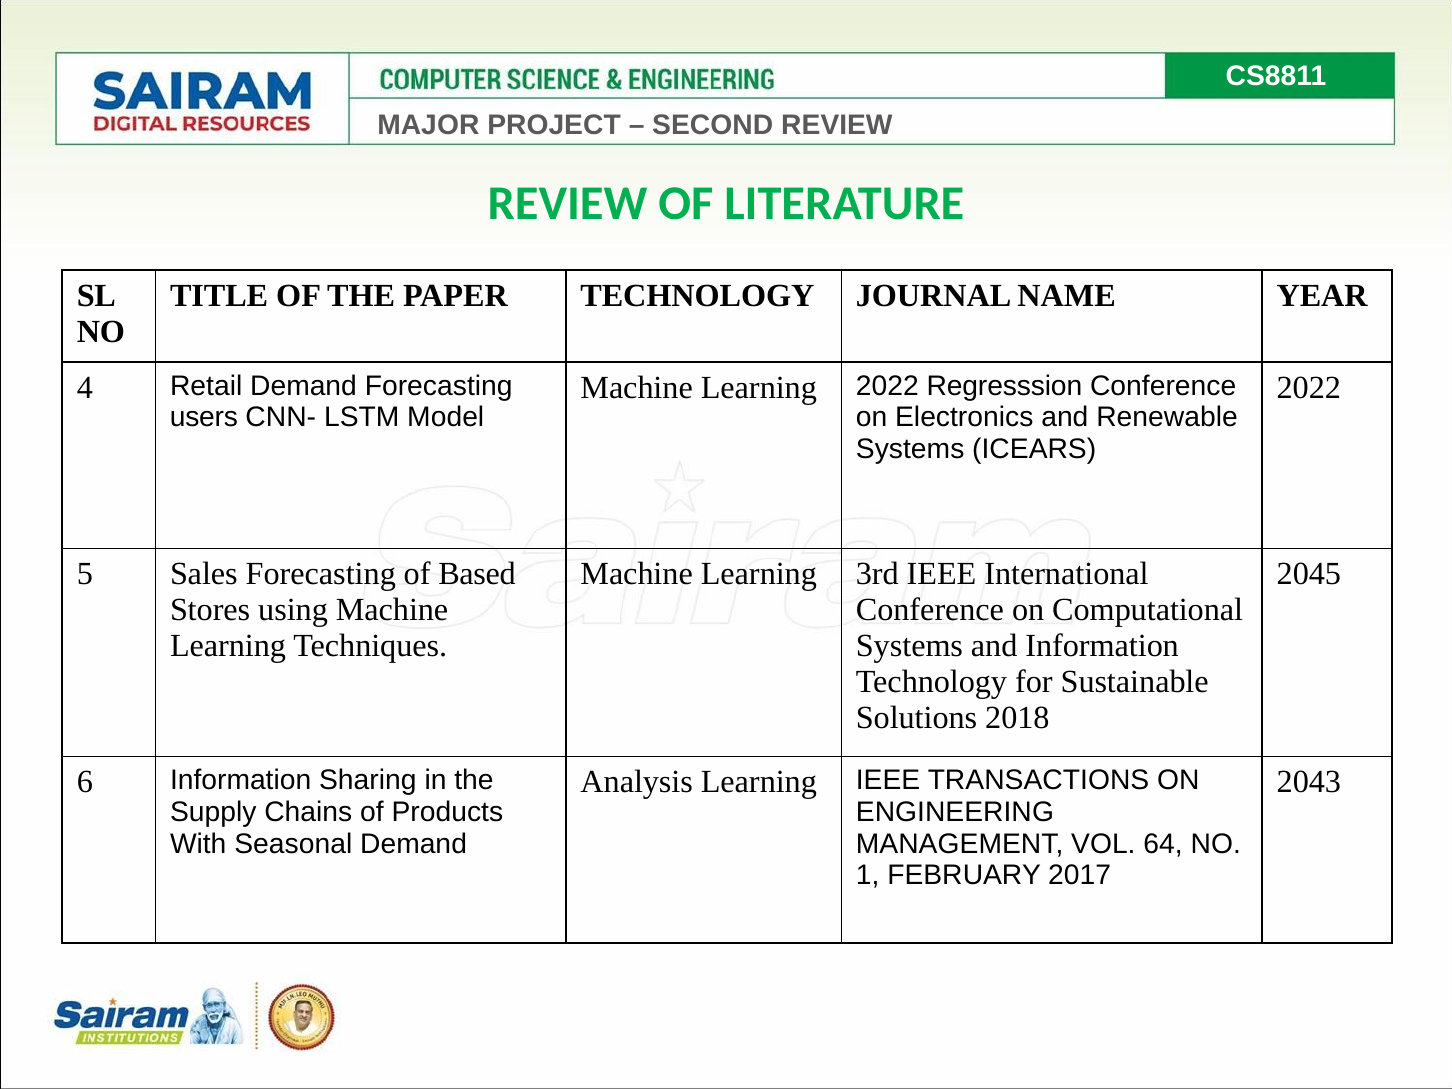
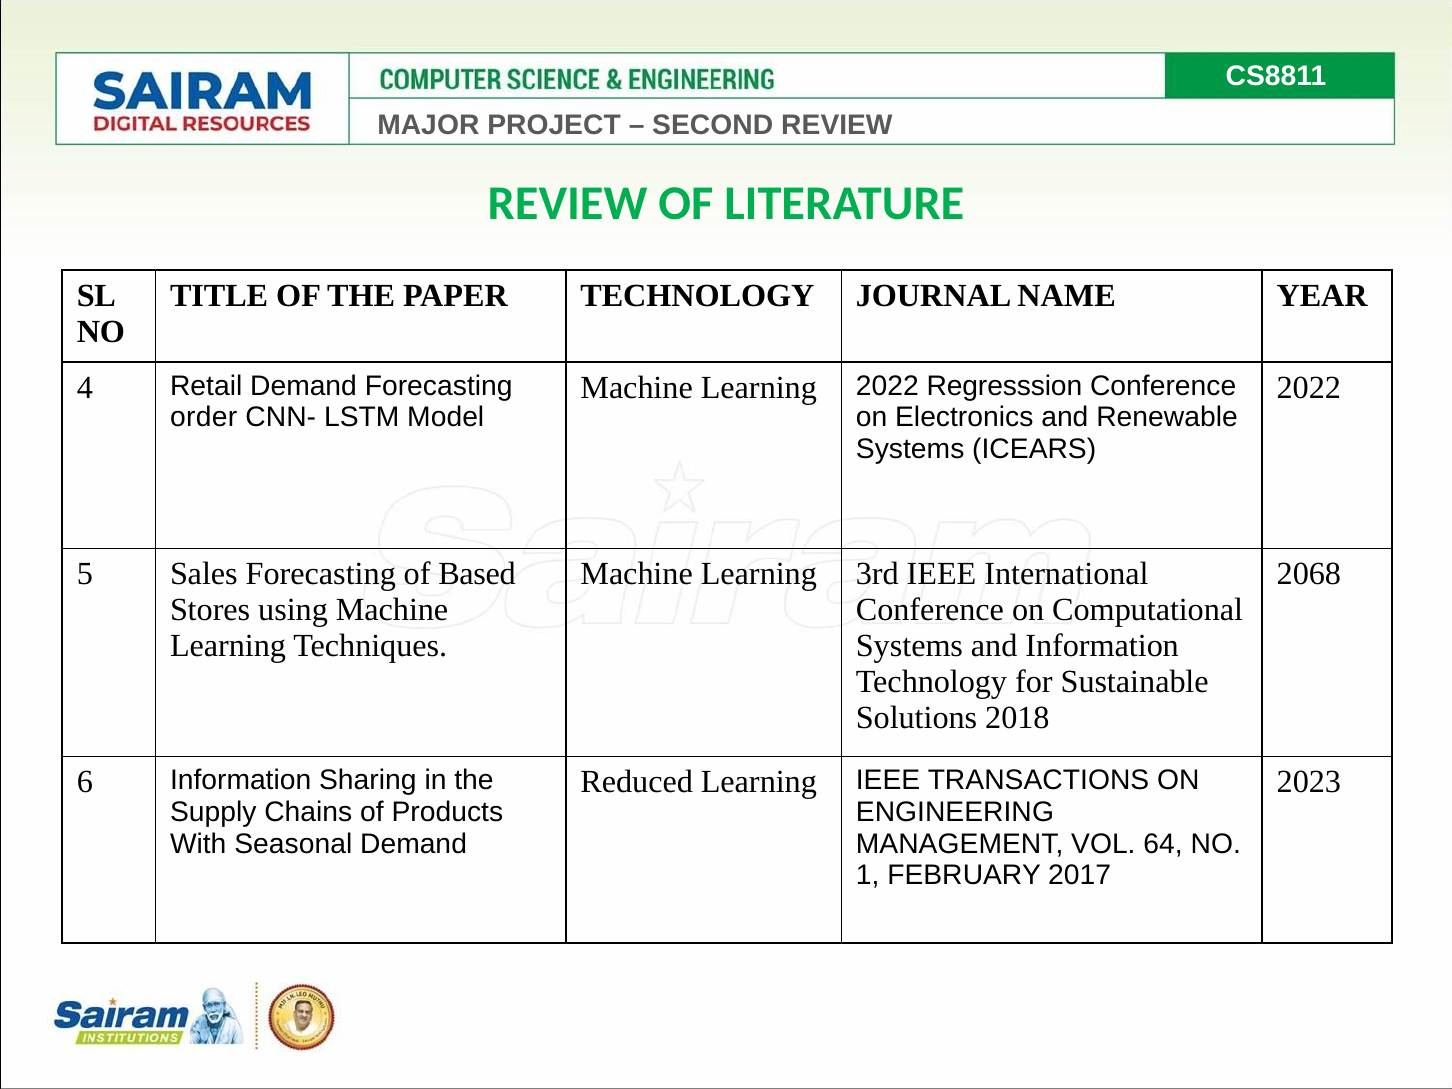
users: users -> order (204, 418)
2045: 2045 -> 2068 (1309, 574)
Analysis: Analysis -> Reduced (637, 782)
2043: 2043 -> 2023 (1309, 782)
